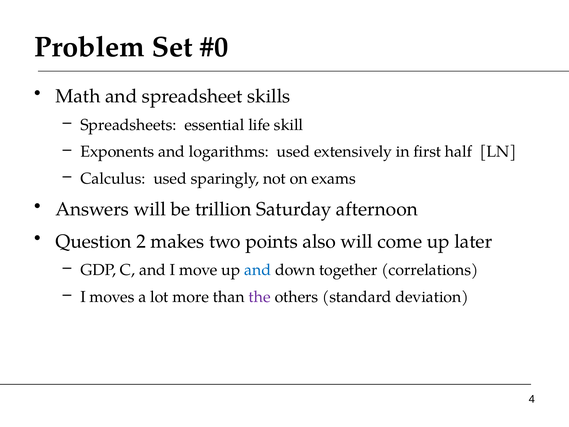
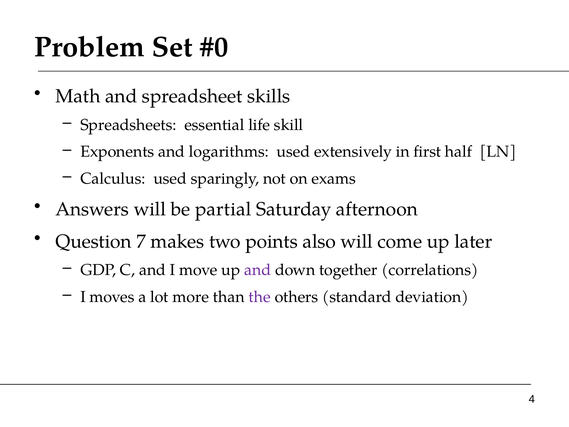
trillion: trillion -> partial (223, 209)
2: 2 -> 7 (141, 241)
and colour: blue -> purple (258, 270)
